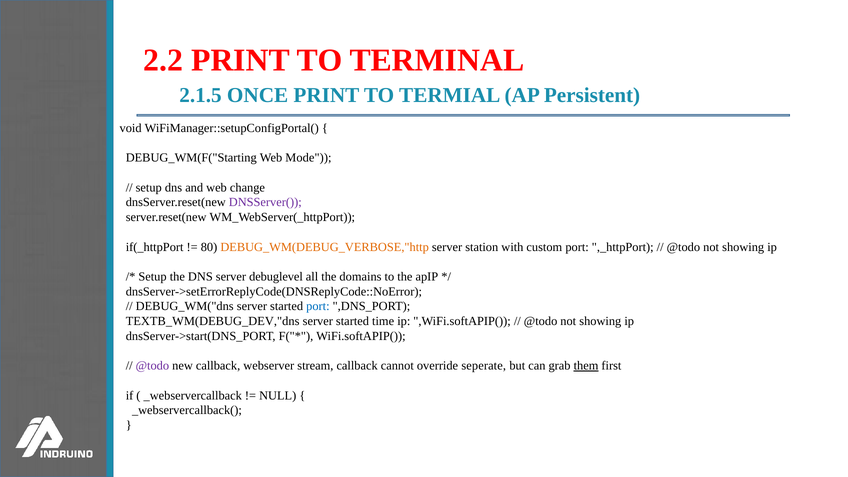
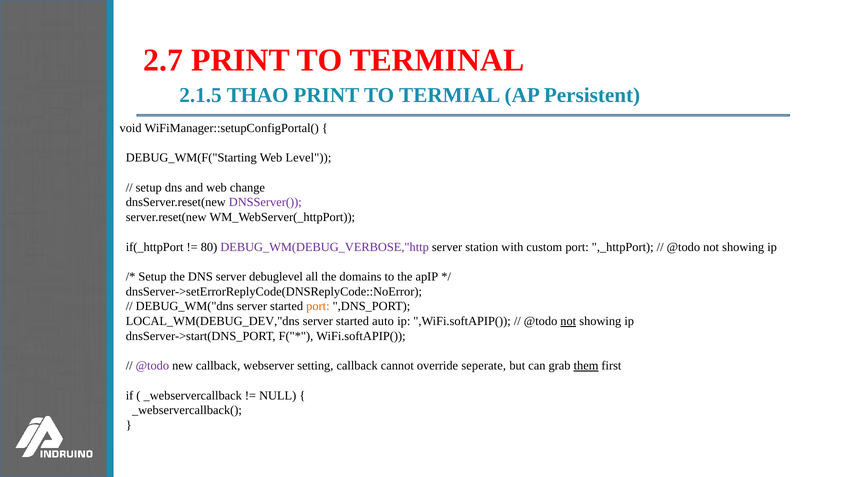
2.2: 2.2 -> 2.7 (163, 60)
ONCE: ONCE -> THAO (258, 95)
Mode: Mode -> Level (308, 158)
DEBUG_WM(DEBUG_VERBOSE,"http colour: orange -> purple (325, 247)
port colour: blue -> orange (318, 306)
TEXTB_WM(DEBUG_DEV,"dns: TEXTB_WM(DEBUG_DEV,"dns -> LOCAL_WM(DEBUG_DEV,"dns (213, 321)
time: time -> auto (383, 321)
not underline: none -> present (568, 321)
stream: stream -> setting (315, 366)
